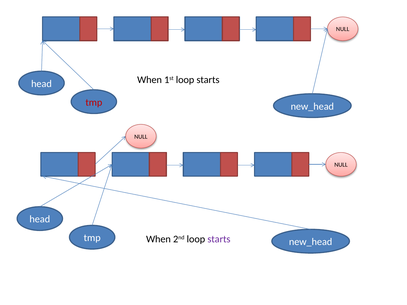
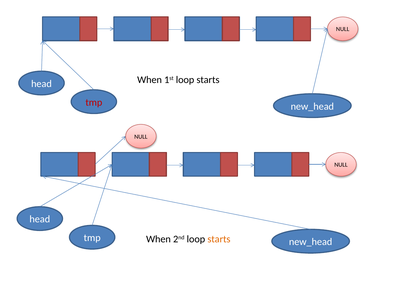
starts colour: purple -> orange (219, 239)
